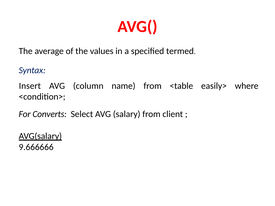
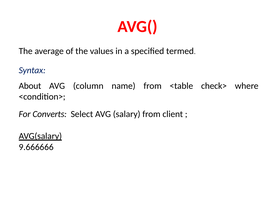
Insert: Insert -> About (30, 86)
easily>: easily> -> check> (214, 86)
